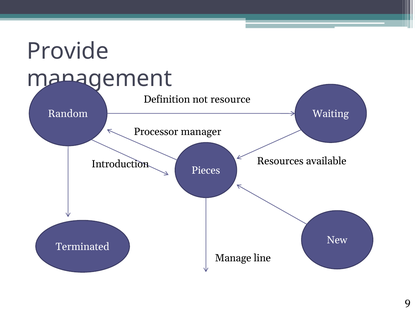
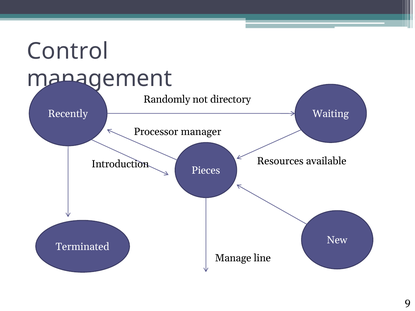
Provide: Provide -> Control (68, 51)
Definition: Definition -> Randomly (167, 99)
resource: resource -> directory (231, 99)
Random: Random -> Recently (68, 114)
